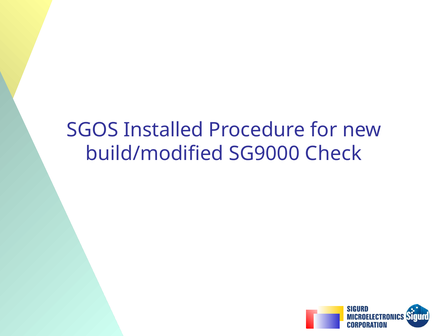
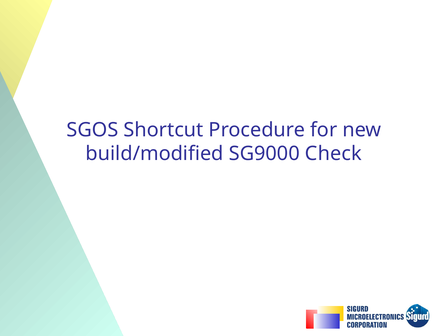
Installed: Installed -> Shortcut (164, 130)
